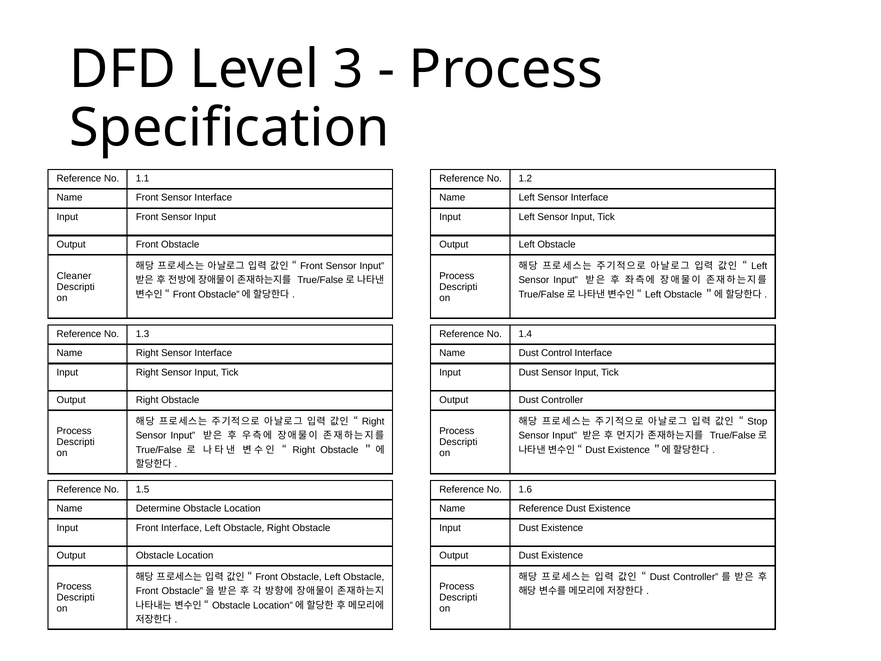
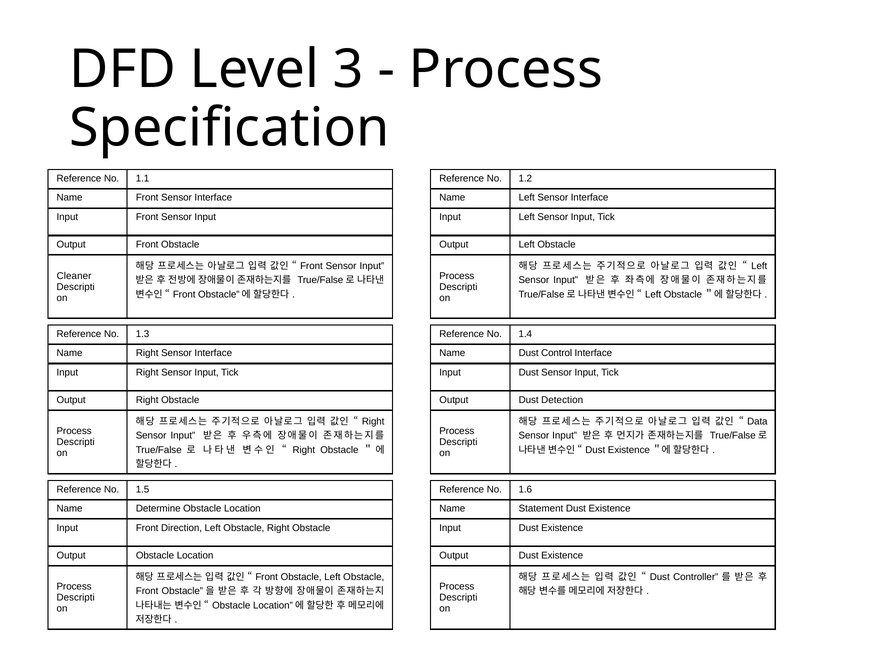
Output Dust Controller: Controller -> Detection (562, 400)
Stop: Stop -> Data (757, 421)
Name Reference: Reference -> Statement (541, 508)
Front Interface: Interface -> Direction (182, 528)
